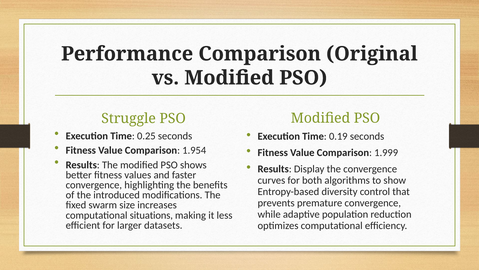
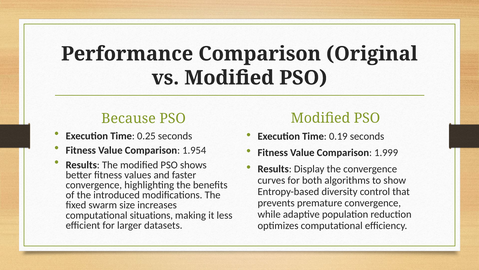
Struggle: Struggle -> Because (129, 118)
